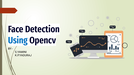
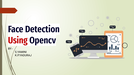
Using colour: blue -> red (18, 41)
